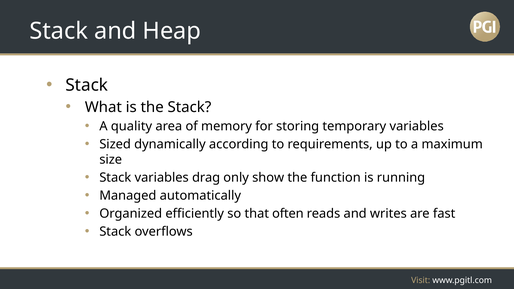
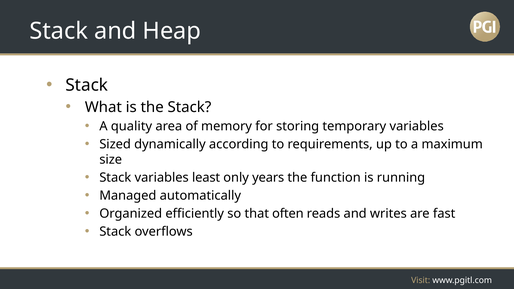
drag: drag -> least (206, 178)
show: show -> years (268, 178)
